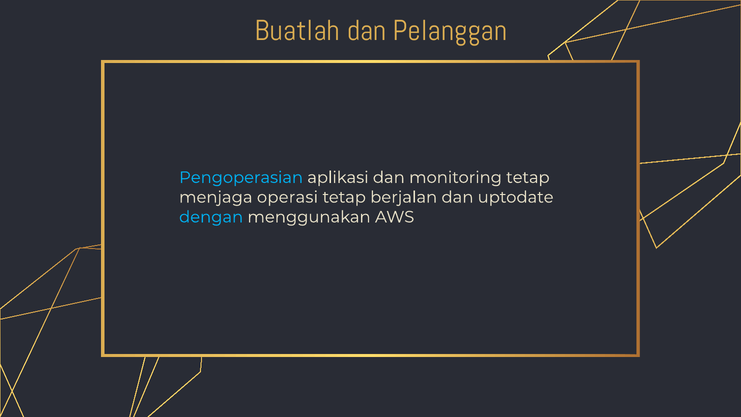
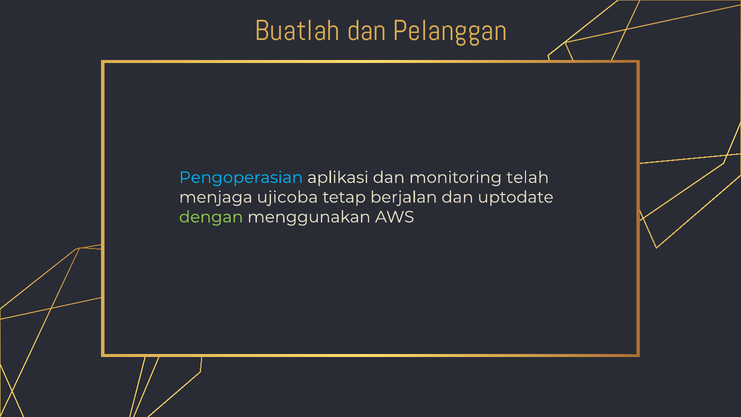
monitoring tetap: tetap -> telah (528, 177)
operasi: operasi -> ujicoba (287, 197)
dengan colour: light blue -> light green (211, 217)
